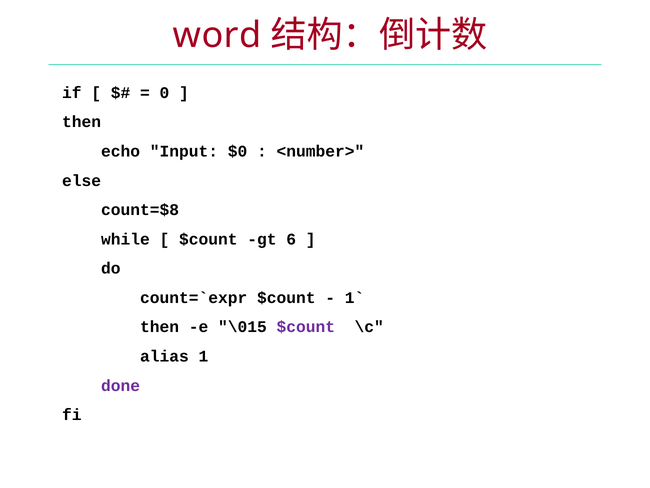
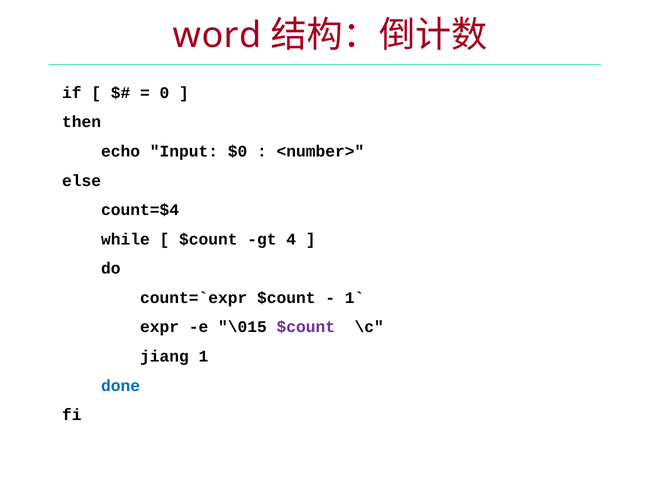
count=$8: count=$8 -> count=$4 (140, 210)
6: 6 -> 4 (291, 239)
then: then -> expr (160, 327)
alias: alias -> jiang (164, 356)
done colour: purple -> blue (121, 385)
